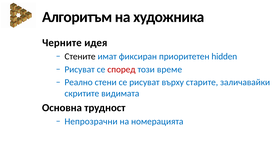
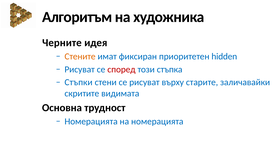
Стените colour: black -> orange (80, 56)
време: време -> стъпка (170, 69)
Реално: Реално -> Стъпки (79, 82)
Непрозрачни: Непрозрачни -> Номерацията (91, 121)
